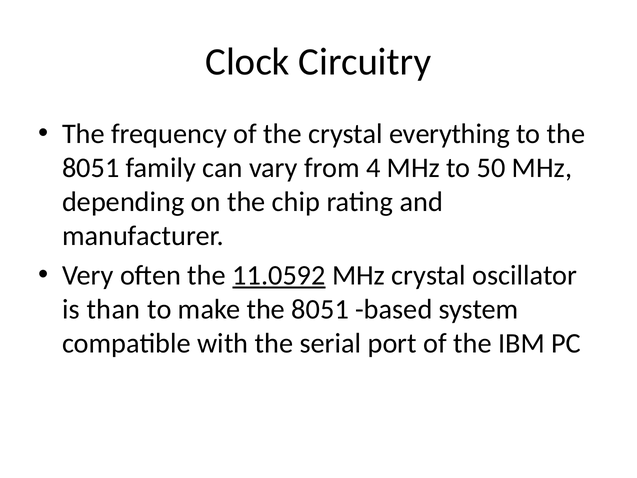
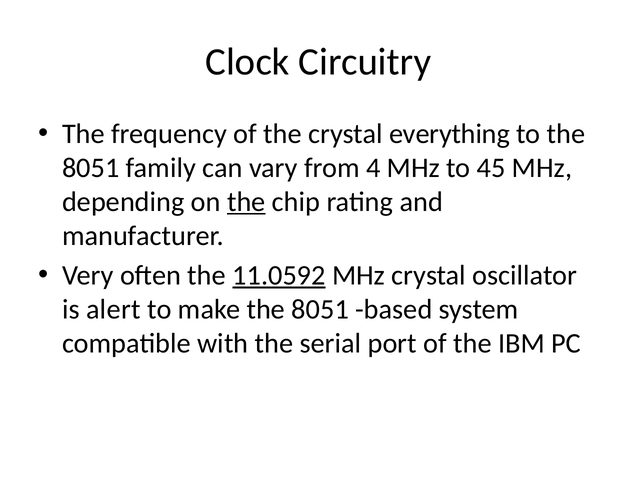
50: 50 -> 45 (491, 168)
the underline: none -> present (246, 202)
than: than -> alert (113, 309)
